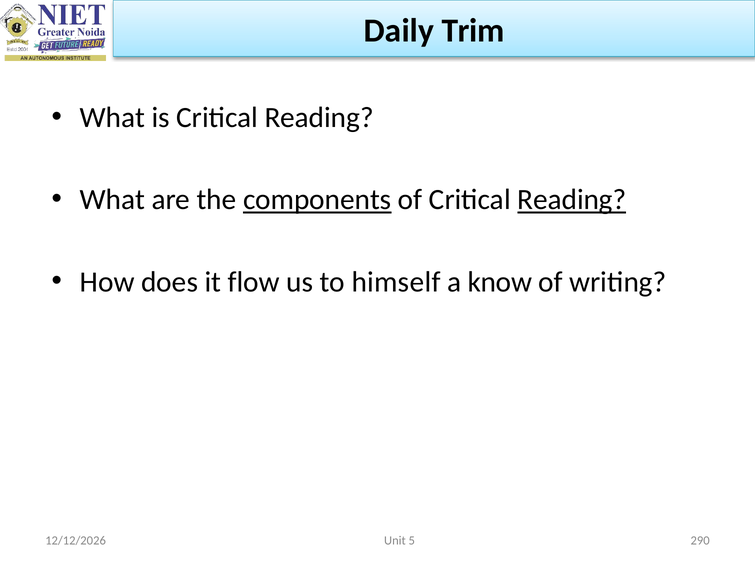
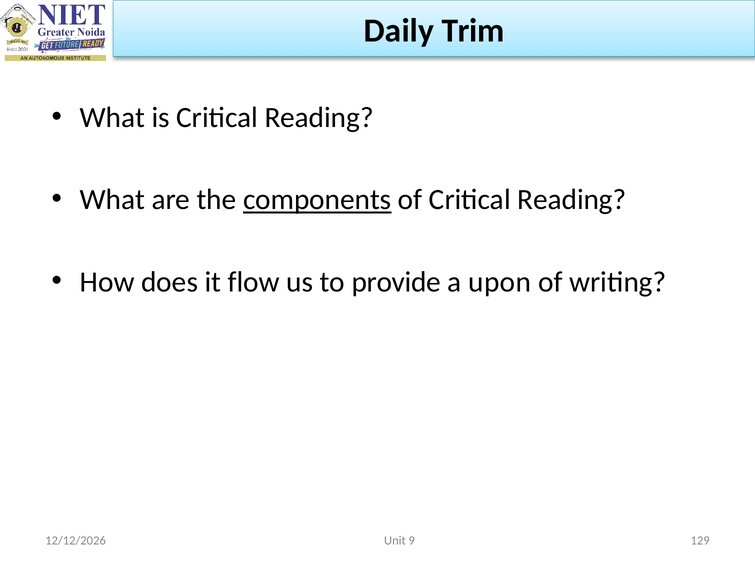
Reading underline: present -> none (572, 200)
himself: himself -> provide (396, 282)
know: know -> upon (500, 282)
290: 290 -> 129 (700, 541)
5: 5 -> 9 (412, 541)
